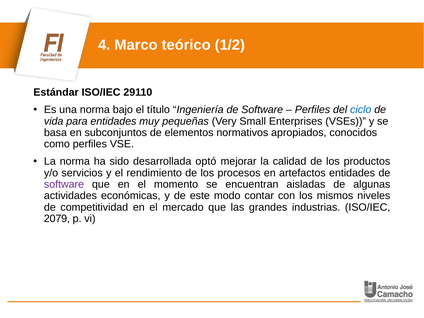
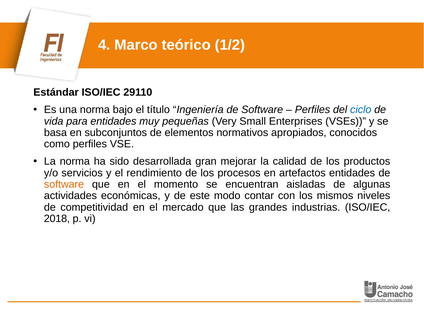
optó: optó -> gran (206, 161)
software colour: purple -> orange (64, 184)
2079: 2079 -> 2018 (57, 219)
